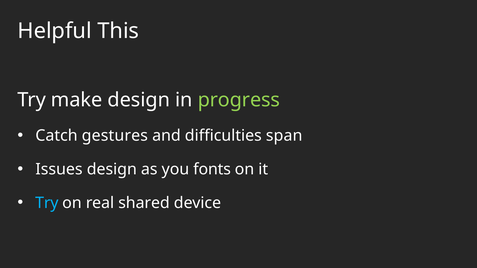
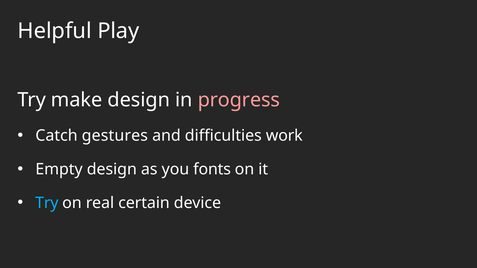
This: This -> Play (118, 31)
progress colour: light green -> pink (239, 100)
span: span -> work (284, 136)
Issues: Issues -> Empty (59, 169)
shared: shared -> certain (144, 203)
